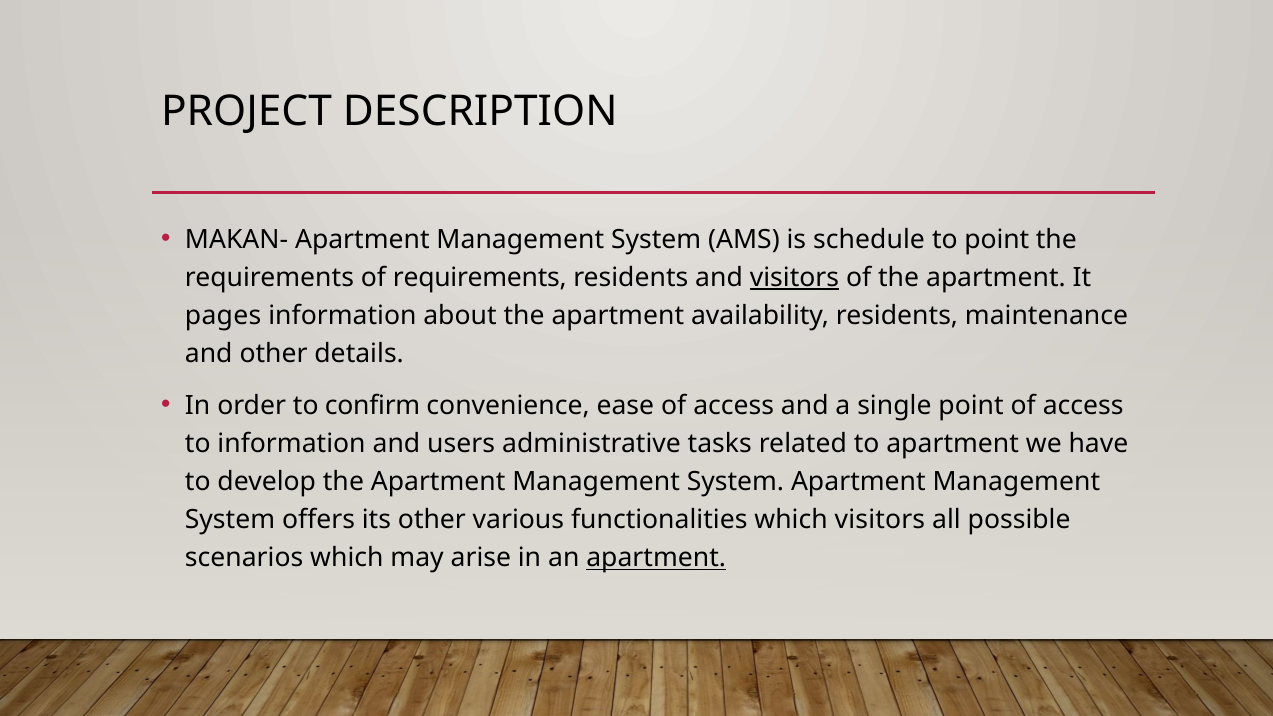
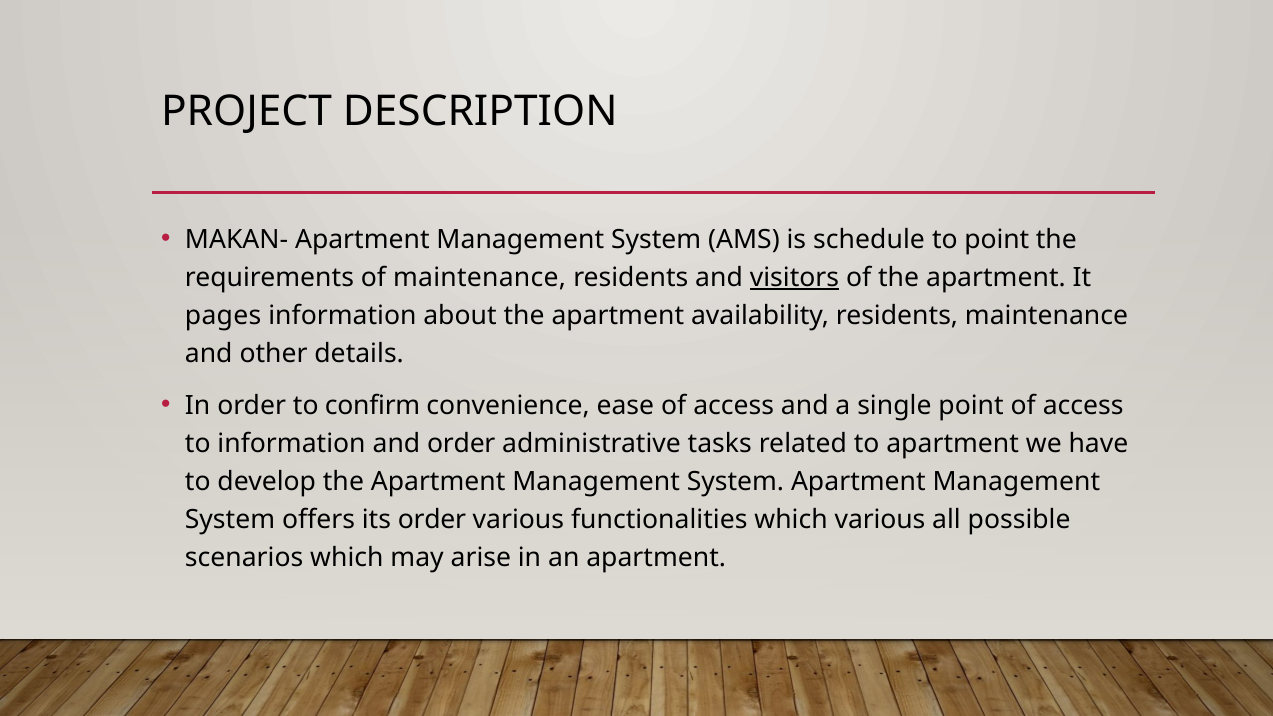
of requirements: requirements -> maintenance (480, 278)
and users: users -> order (461, 444)
its other: other -> order (432, 520)
which visitors: visitors -> various (880, 520)
apartment underline: present -> none (656, 558)
